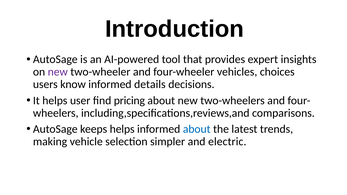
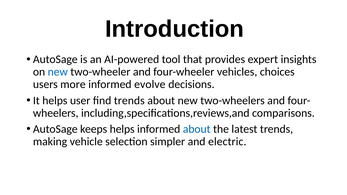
new colour: purple -> blue (58, 72)
know: know -> more (73, 84)
details: details -> evolve (150, 84)
find pricing: pricing -> trends (129, 101)
